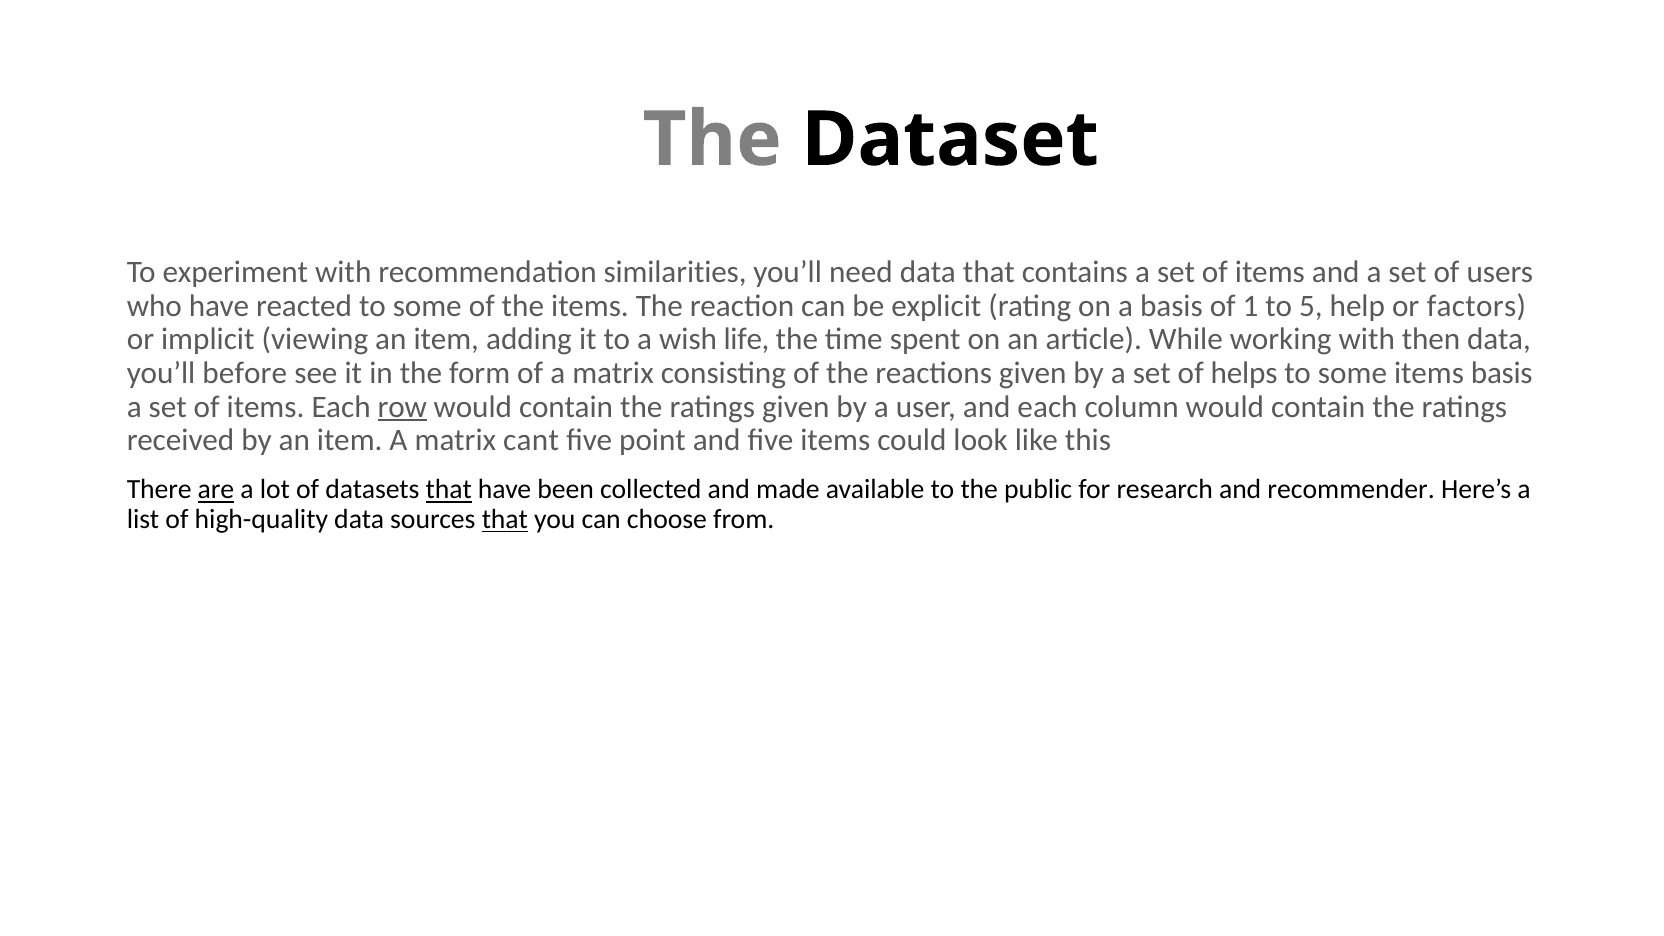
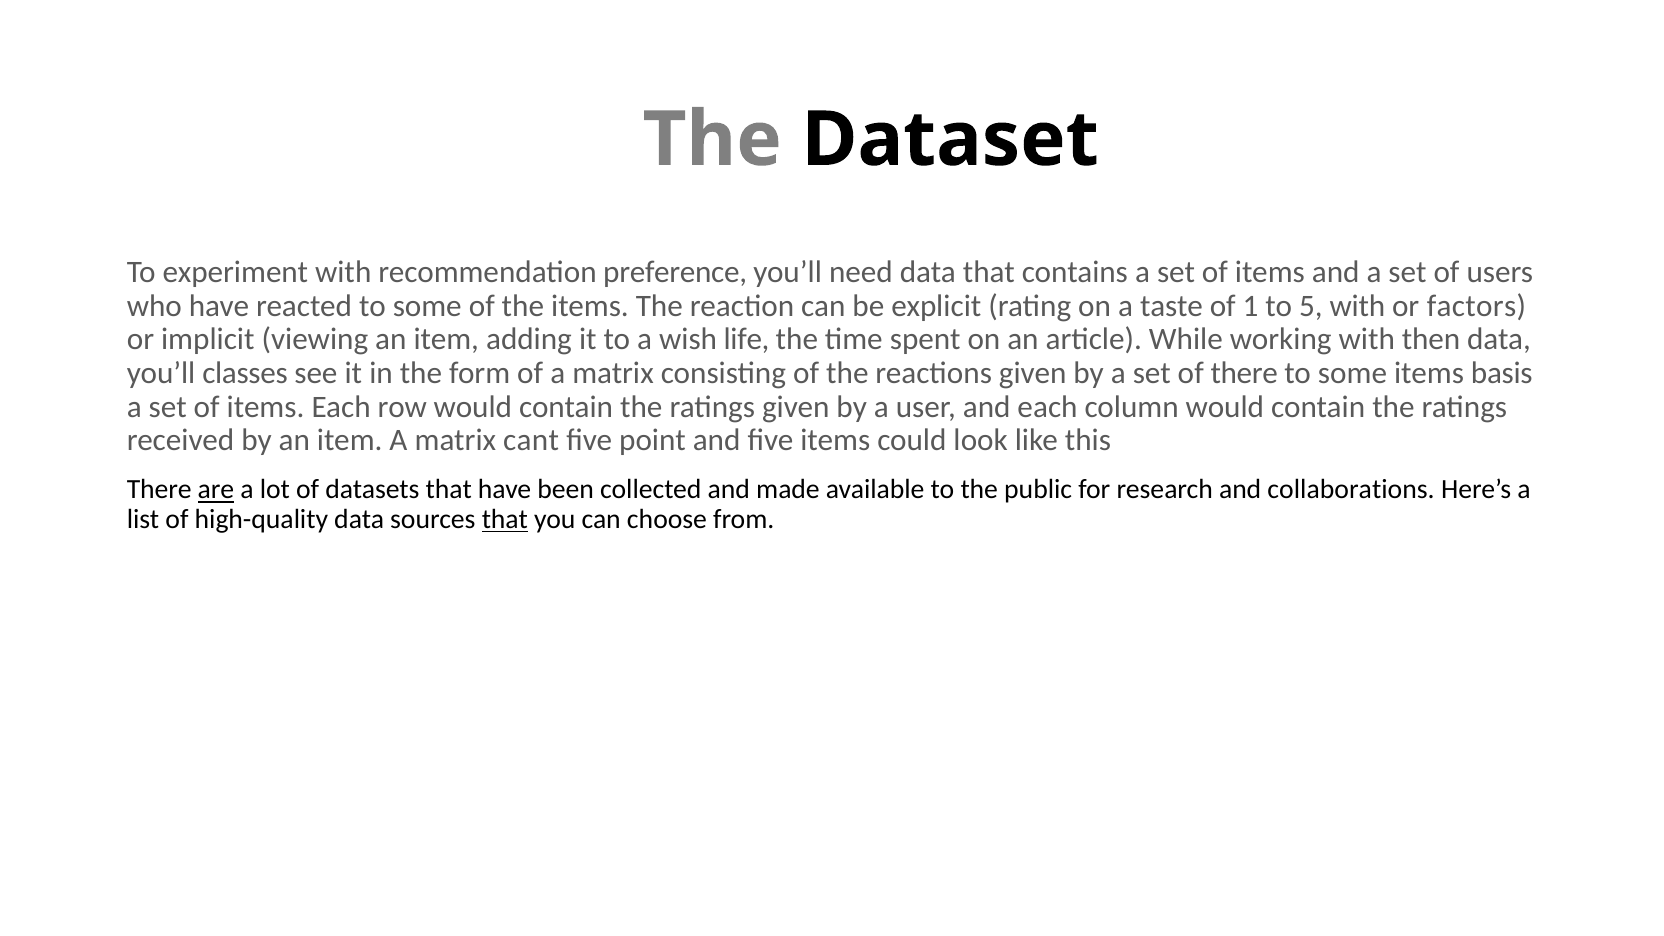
similarities: similarities -> preference (675, 272)
a basis: basis -> taste (1171, 306)
5 help: help -> with (1357, 306)
before: before -> classes (245, 373)
of helps: helps -> there (1244, 373)
row underline: present -> none (402, 407)
that underline: present -> none (449, 490)
recommender: recommender -> collaborations (1351, 490)
